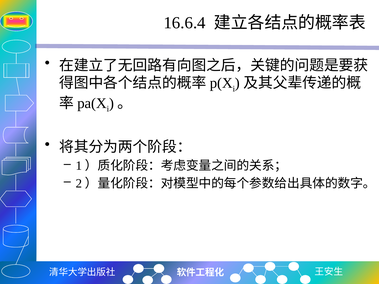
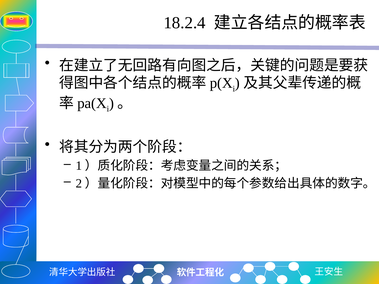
16.6.4: 16.6.4 -> 18.2.4 (185, 23)
